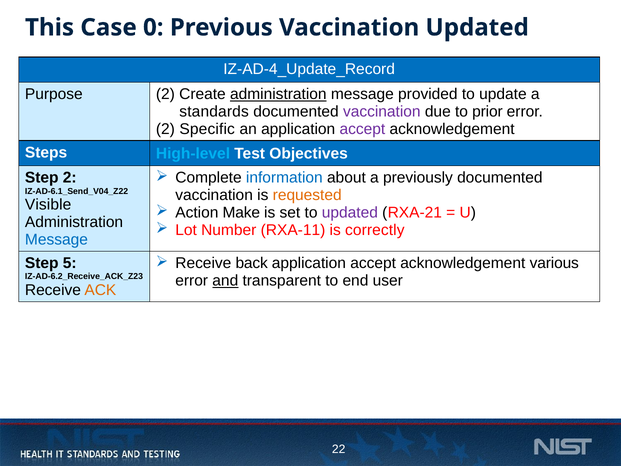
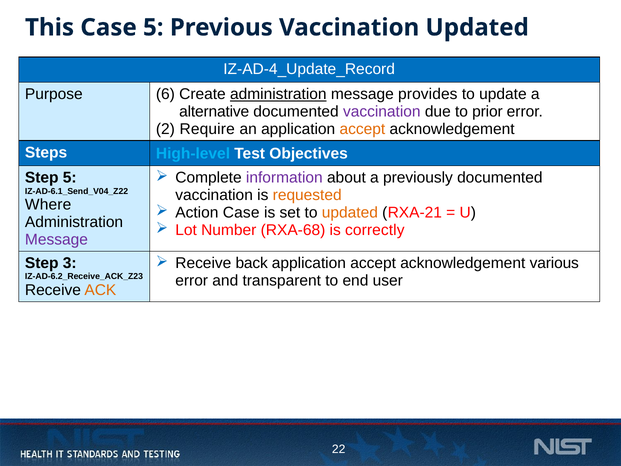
Case 0: 0 -> 5 (153, 27)
Purpose 2: 2 -> 6 (165, 94)
provided: provided -> provides (428, 94)
standards: standards -> alternative (214, 112)
Specific: Specific -> Require (207, 129)
accept colour: purple -> orange (362, 129)
information colour: blue -> purple (284, 178)
Step 2: 2 -> 5 (70, 178)
Visible: Visible -> Where (48, 205)
Action Make: Make -> Case (241, 212)
updated colour: purple -> orange (350, 212)
RXA-11: RXA-11 -> RXA-68 (293, 230)
Message colour: blue -> purple (56, 240)
5: 5 -> 3 (70, 263)
and underline: present -> none (225, 281)
